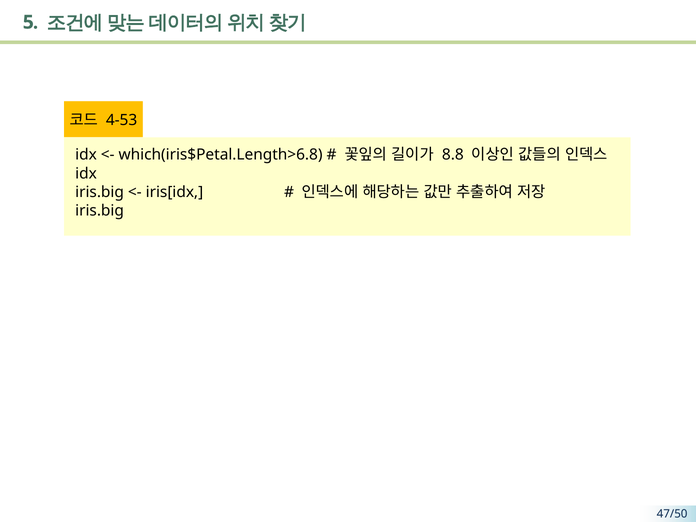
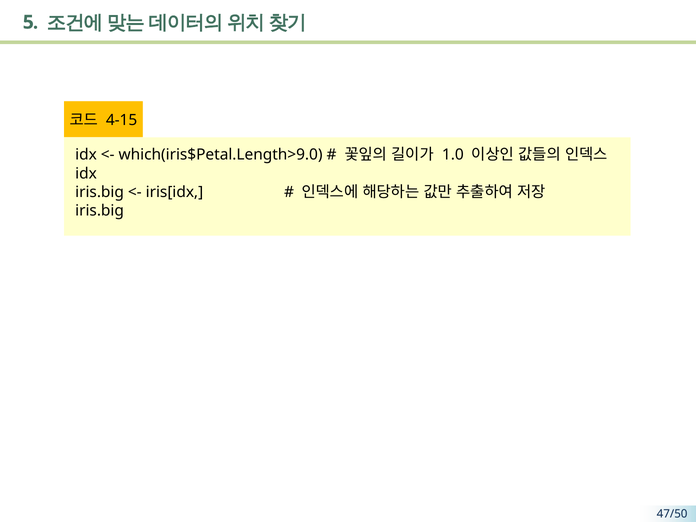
4-53: 4-53 -> 4-15 (122, 120)
which(iris$Petal.Length>6.8: which(iris$Petal.Length>6.8 -> which(iris$Petal.Length>9.0 (221, 155)
8.8: 8.8 -> 1.0 (453, 155)
